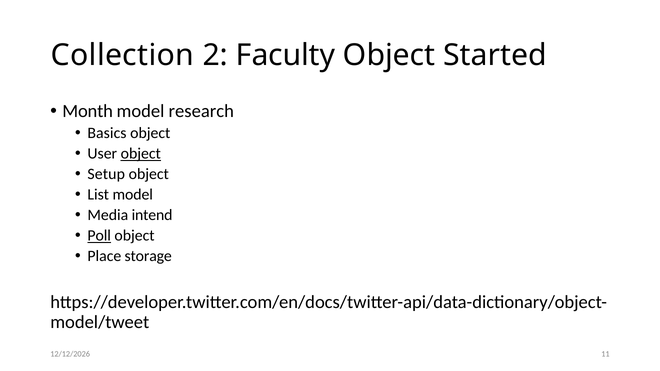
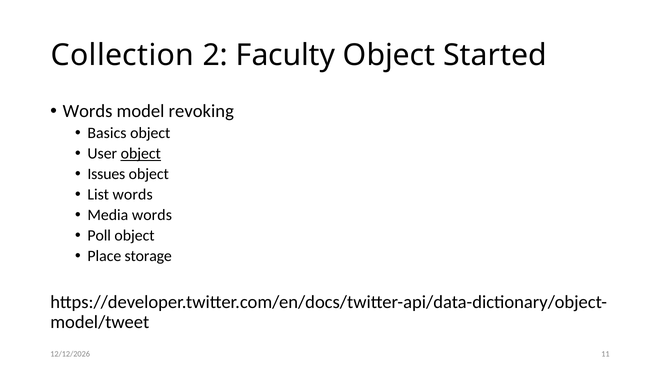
Month: Month -> Words (88, 111)
research: research -> revoking (201, 111)
Setup: Setup -> Issues (106, 174)
List model: model -> words (133, 195)
Media intend: intend -> words (152, 215)
Poll underline: present -> none (99, 236)
